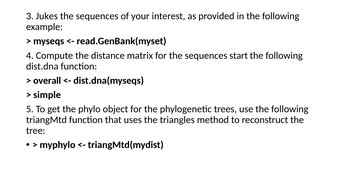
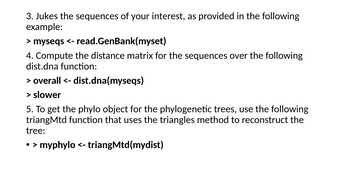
start: start -> over (239, 56)
simple: simple -> slower (47, 95)
